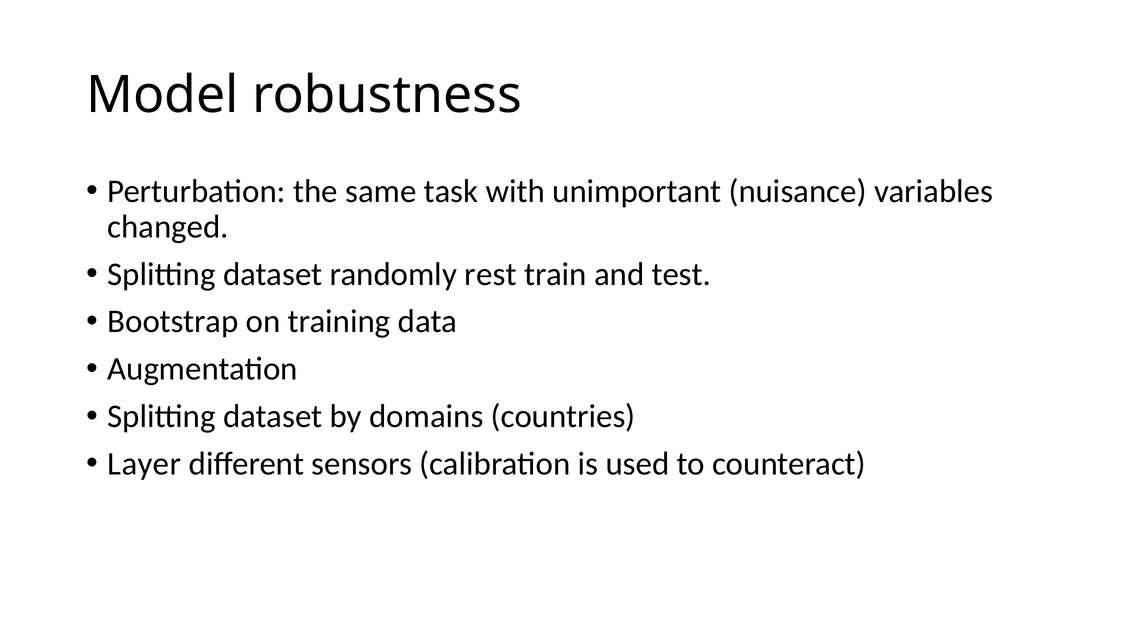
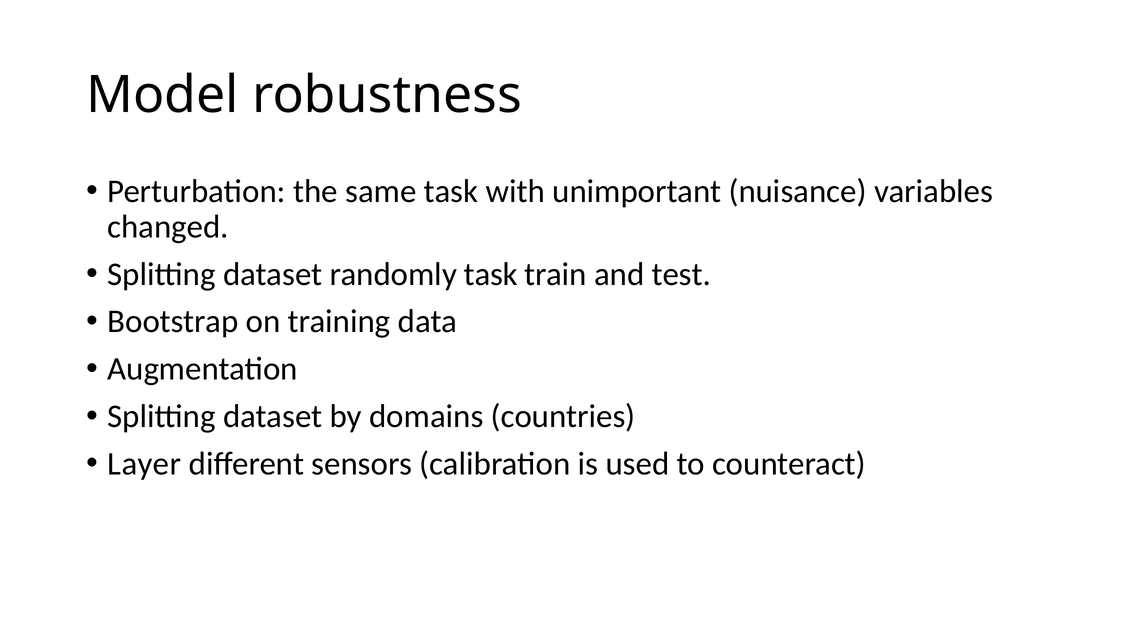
randomly rest: rest -> task (491, 274)
